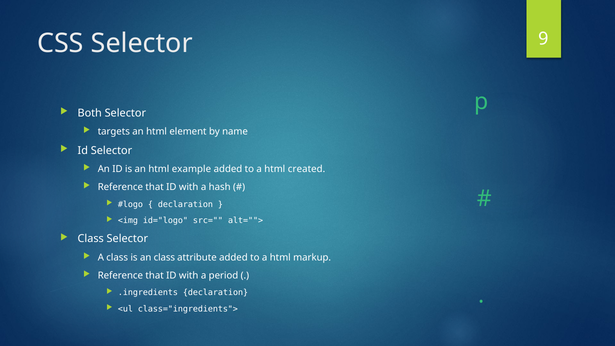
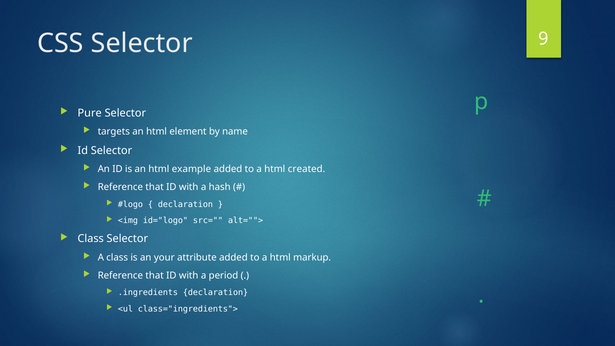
Both: Both -> Pure (90, 113)
an class: class -> your (164, 257)
